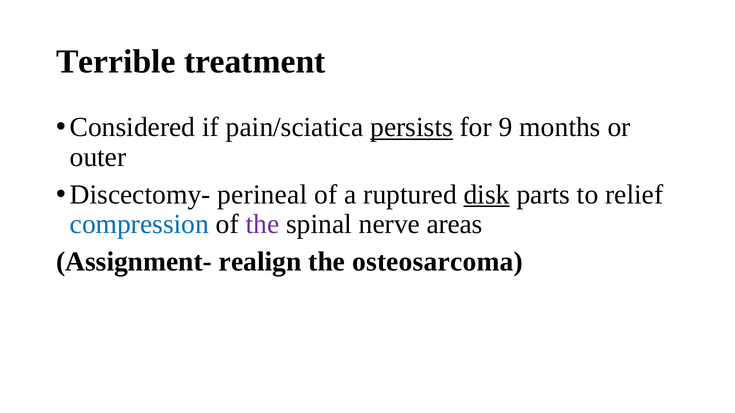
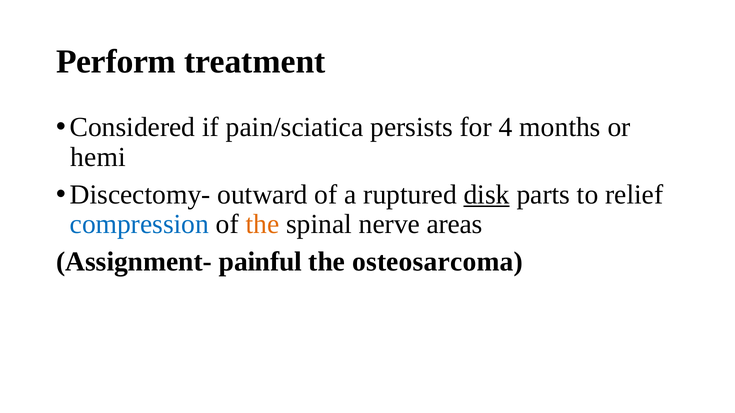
Terrible: Terrible -> Perform (116, 62)
persists underline: present -> none (412, 128)
9: 9 -> 4 (506, 128)
outer: outer -> hemi (98, 157)
perineal: perineal -> outward (262, 195)
the colour: purple -> orange (263, 225)
realign: realign -> painful (260, 262)
